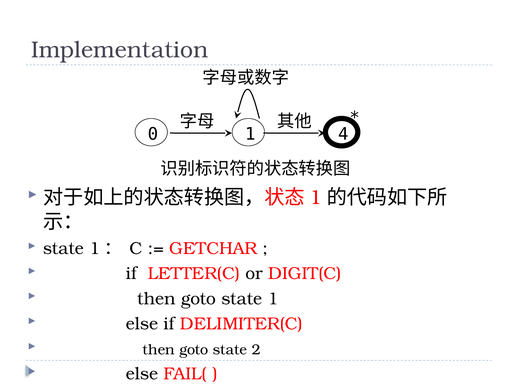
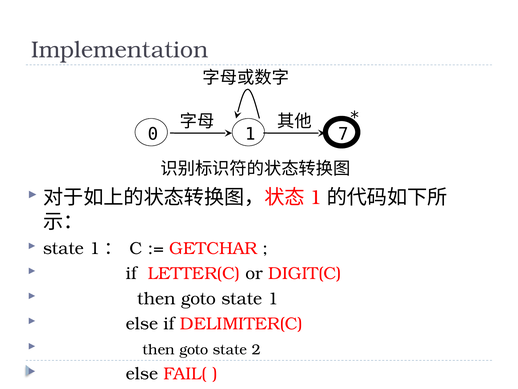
4: 4 -> 7 (344, 134)
